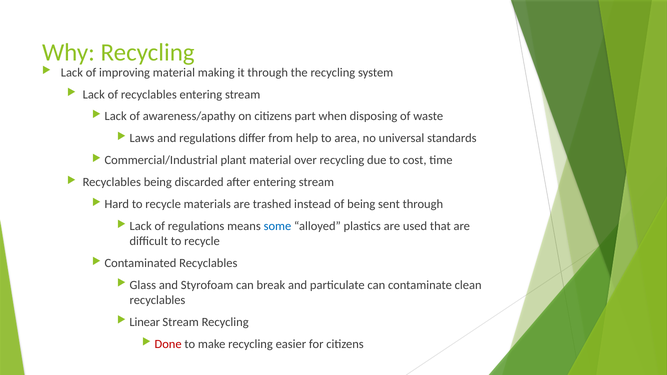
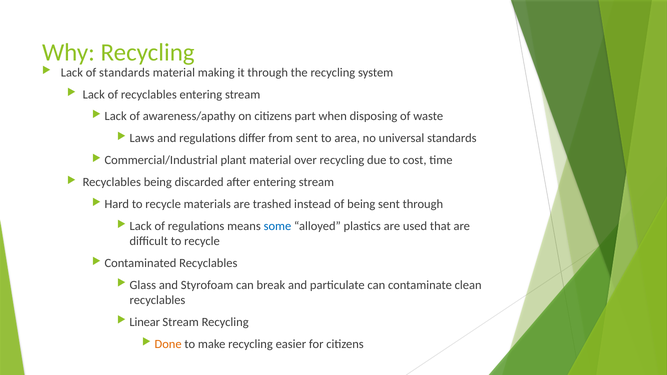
of improving: improving -> standards (124, 72)
from help: help -> sent (307, 138)
Done colour: red -> orange (168, 344)
